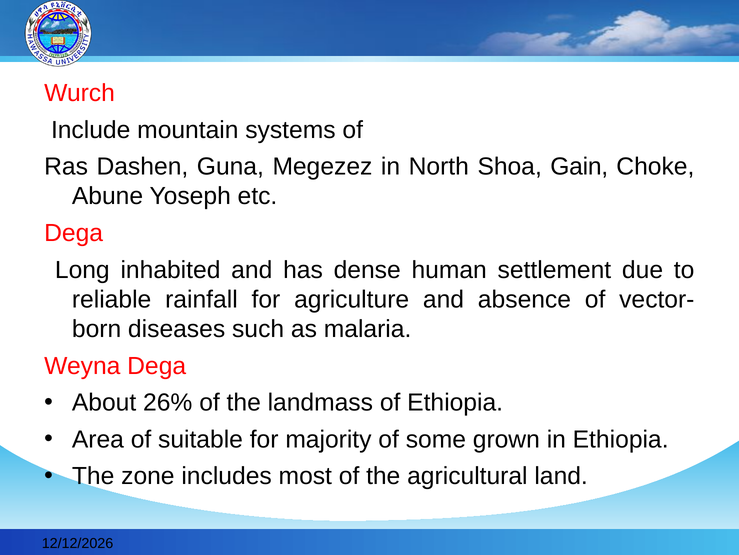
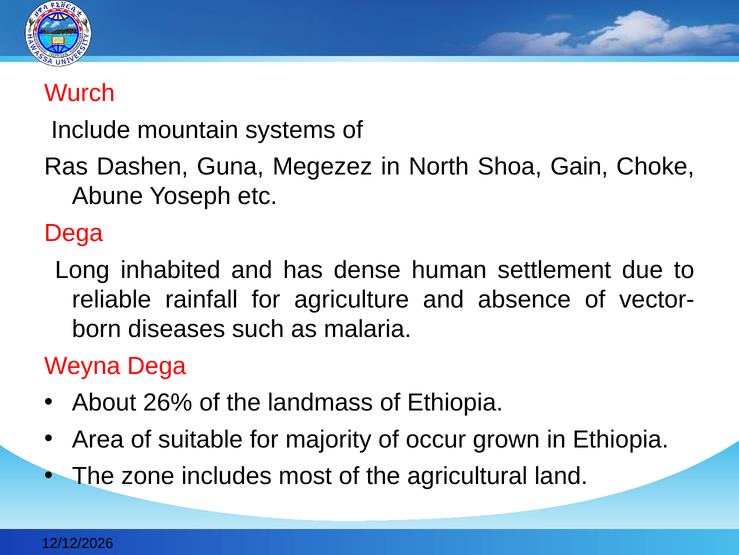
some: some -> occur (436, 439)
